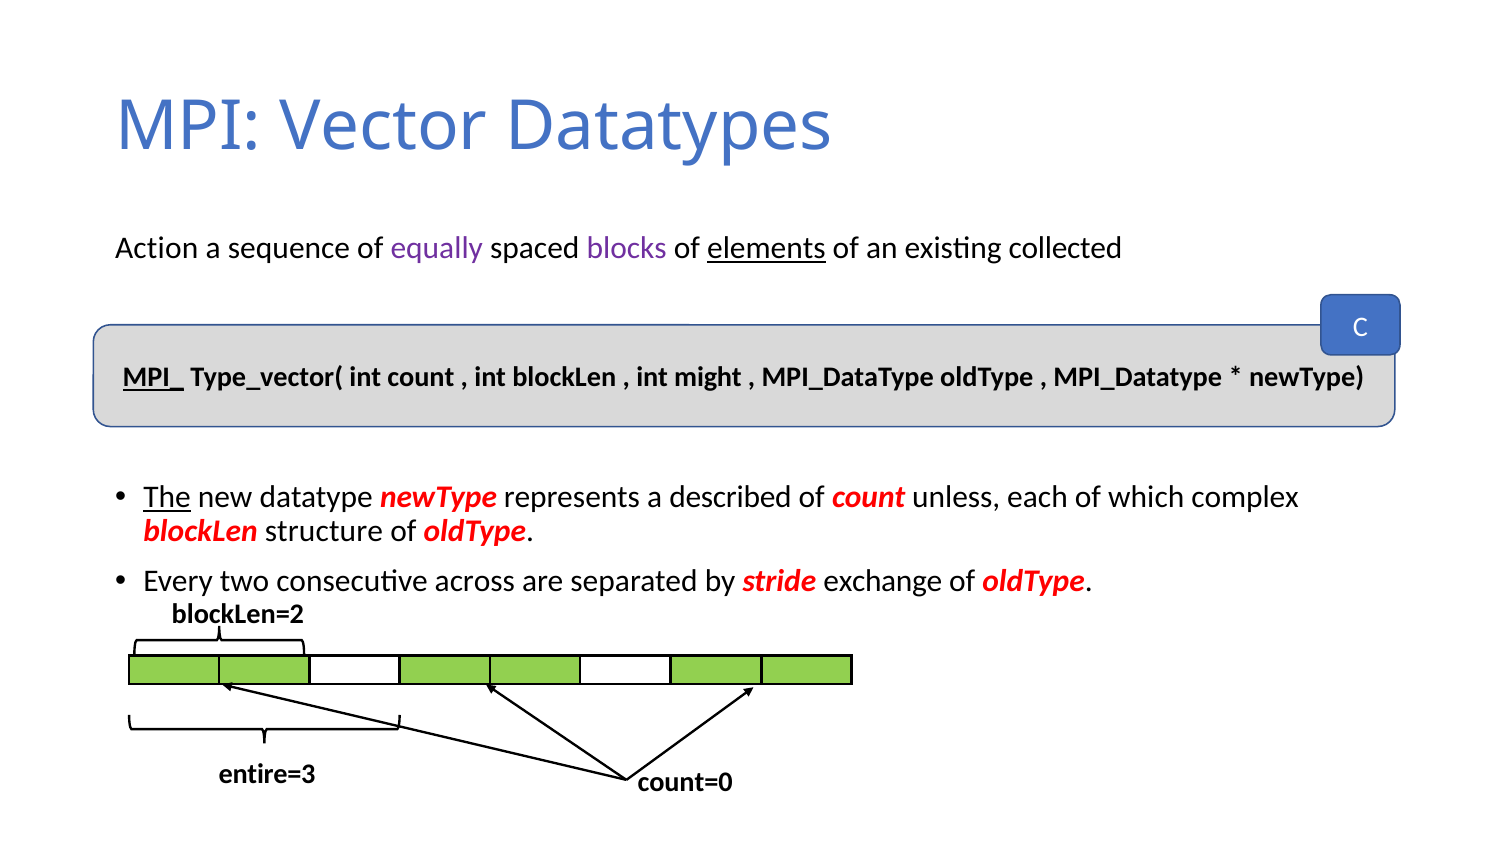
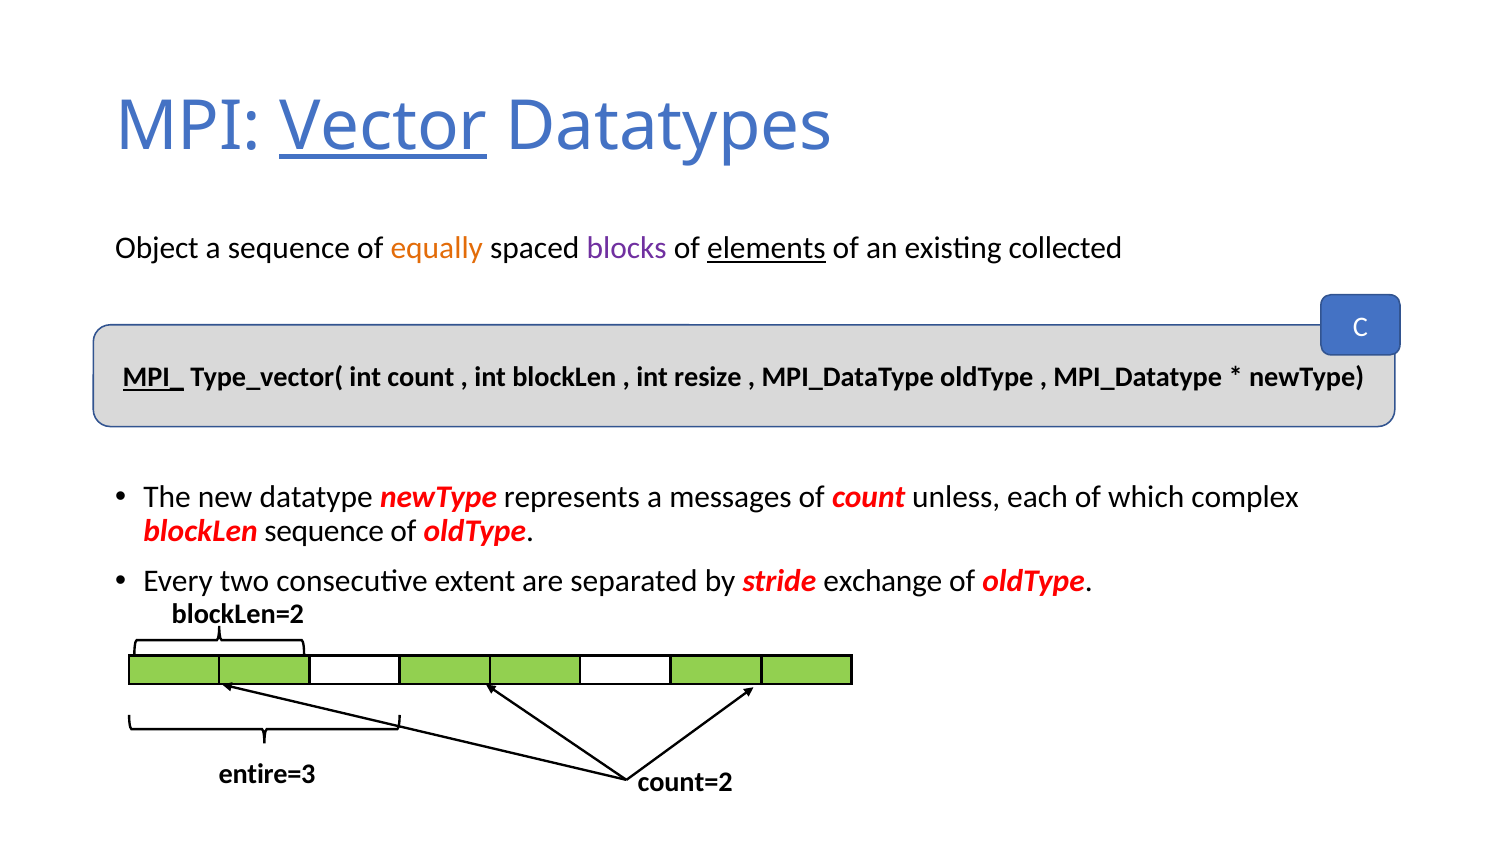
Vector underline: none -> present (383, 127)
Action: Action -> Object (157, 248)
equally colour: purple -> orange (437, 248)
might: might -> resize (708, 378)
The underline: present -> none (167, 497)
described: described -> messages (730, 497)
blockLen structure: structure -> sequence (324, 531)
across: across -> extent (475, 581)
count=0: count=0 -> count=2 (685, 782)
